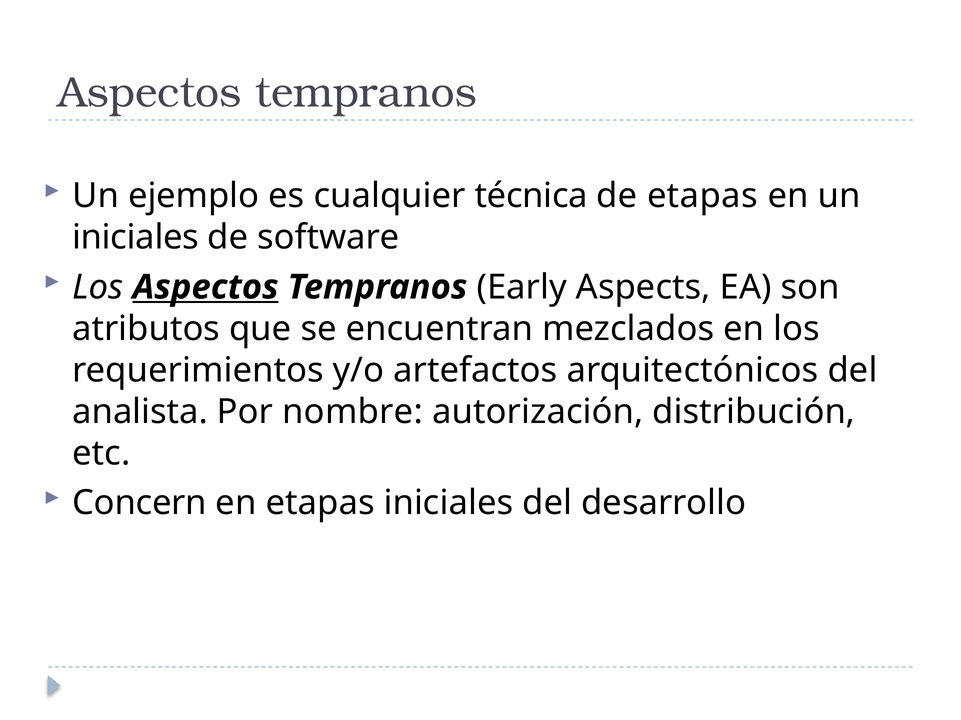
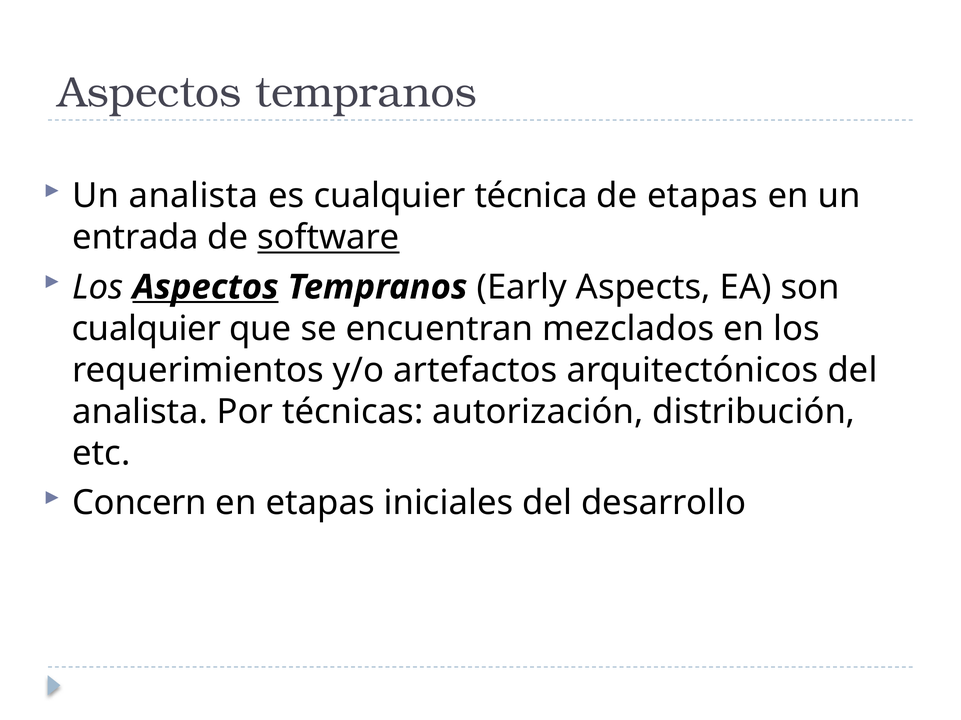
Un ejemplo: ejemplo -> analista (193, 196)
iniciales: iniciales -> entrada (136, 238)
software underline: none -> present (328, 238)
atributos: atributos -> cualquier (146, 329)
nombre: nombre -> técnicas (353, 412)
